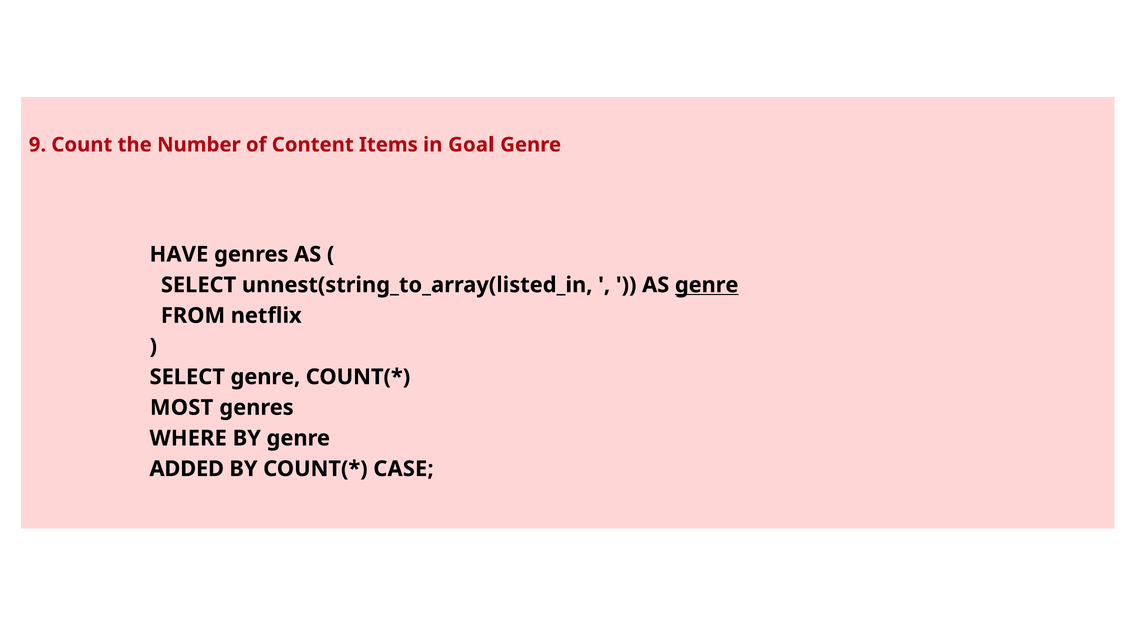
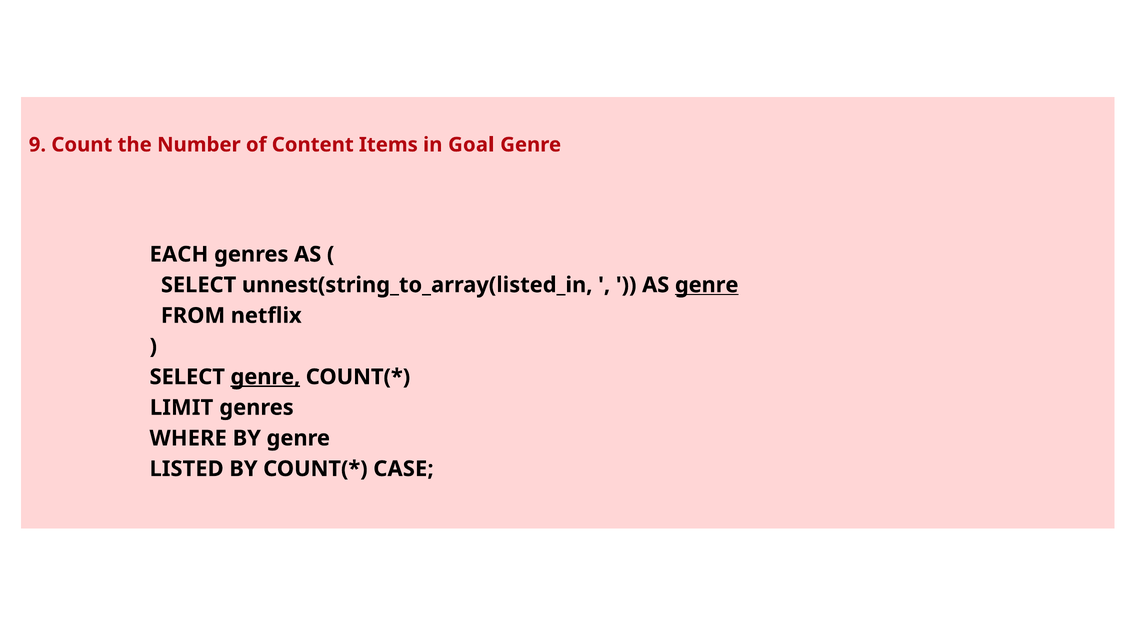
HAVE: HAVE -> EACH (179, 254)
genre underline: none -> present (265, 377)
MOST: MOST -> LIMIT (182, 407)
ADDED: ADDED -> LISTED (187, 469)
